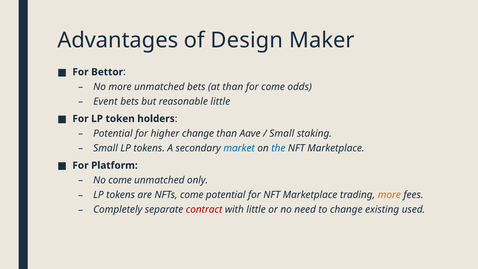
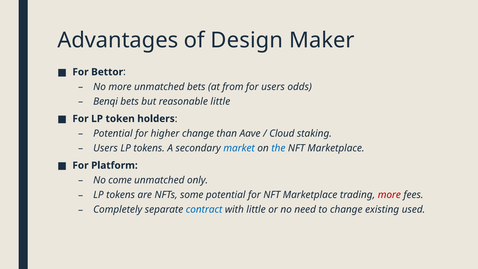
at than: than -> from (233, 87)
for come: come -> users (273, 87)
Event: Event -> Benqi (106, 101)
Small: Small -> Cloud (282, 133)
Small: Small -> Users (105, 148)
NFTs come: come -> some (192, 195)
more colour: orange -> red (389, 195)
contract colour: red -> blue (204, 210)
